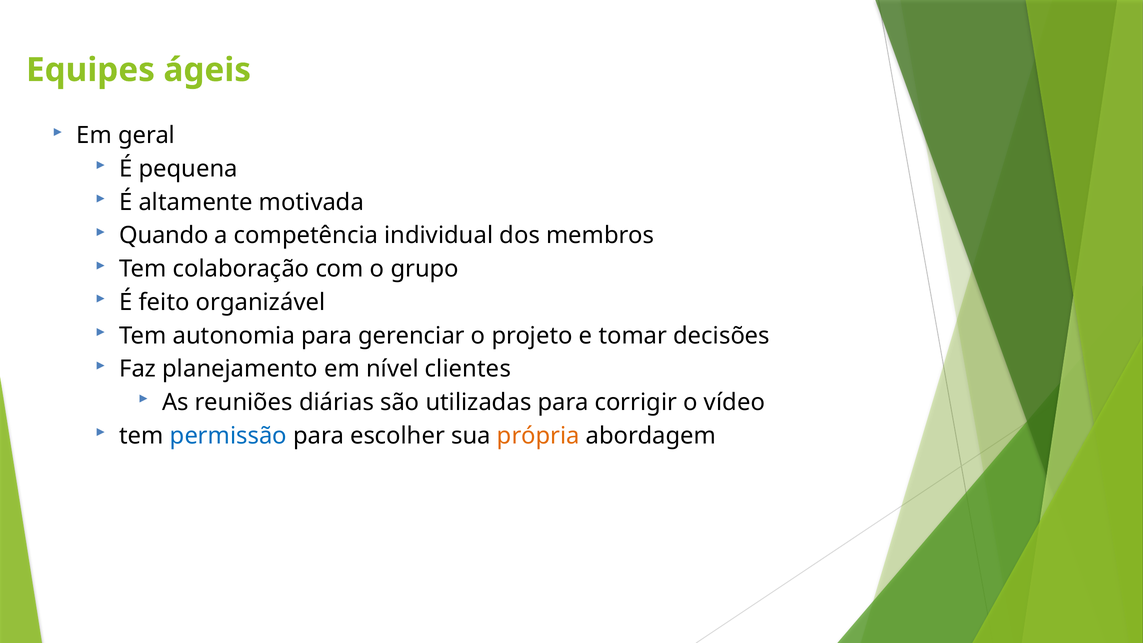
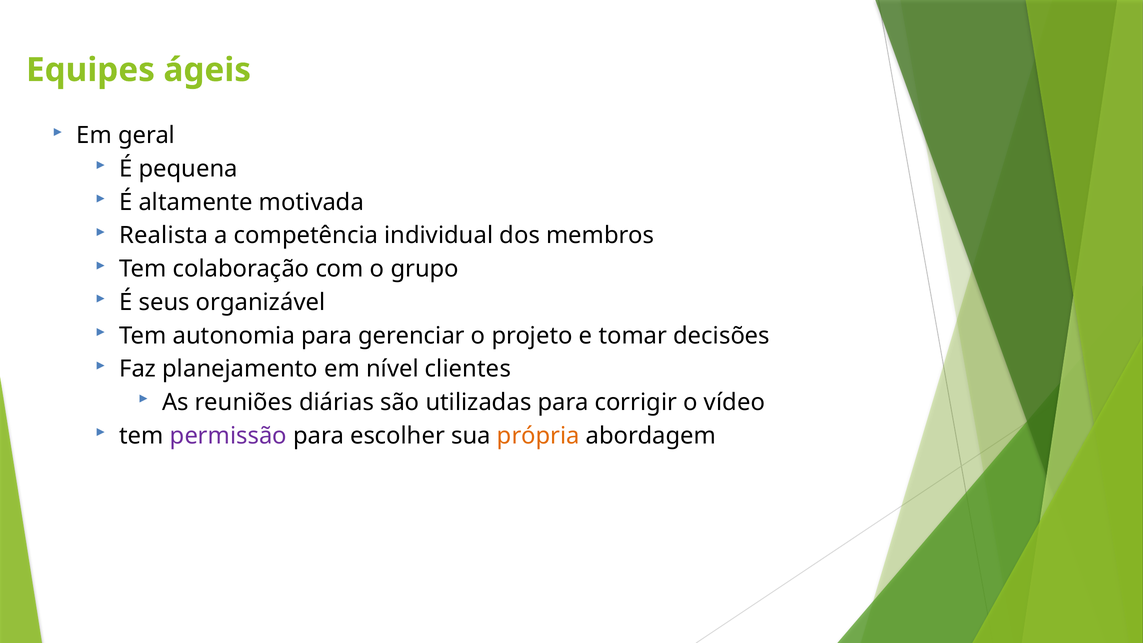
Quando: Quando -> Realista (164, 236)
feito: feito -> seus (164, 302)
permissão colour: blue -> purple (228, 436)
